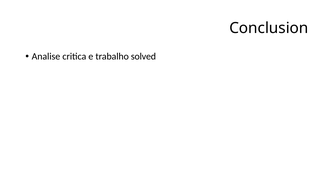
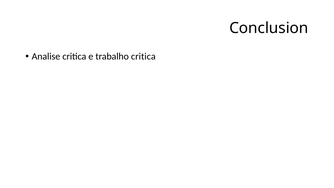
trabalho solved: solved -> critica (143, 56)
